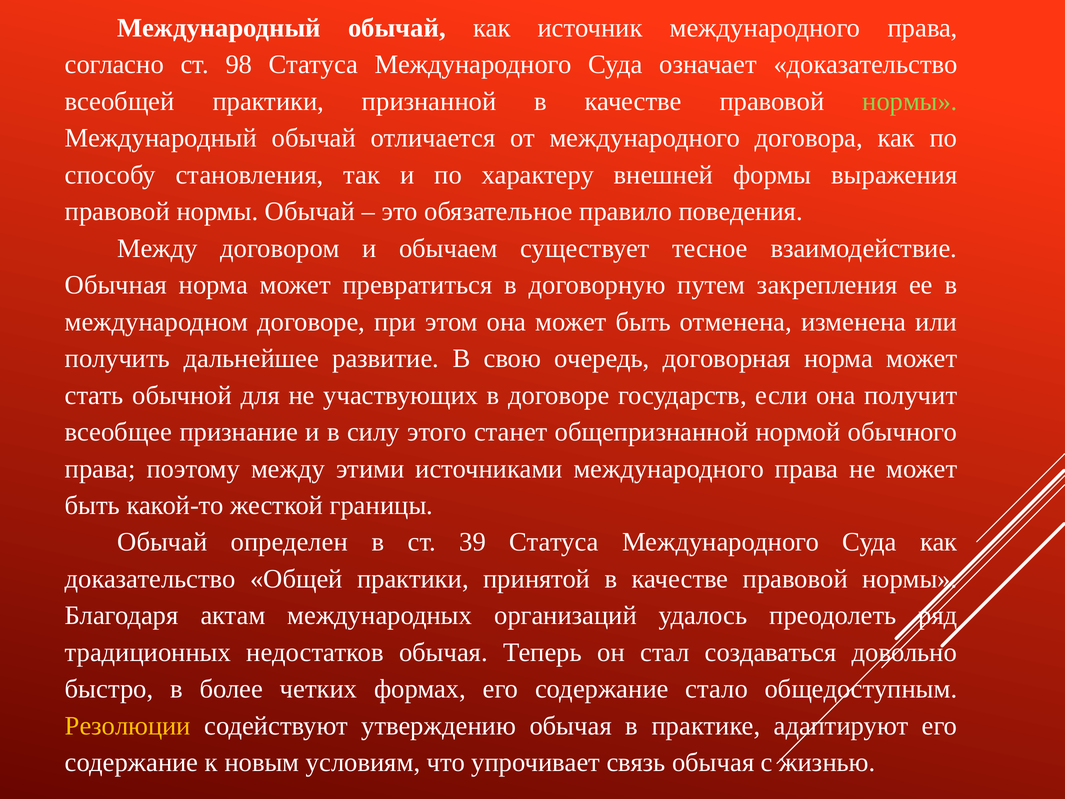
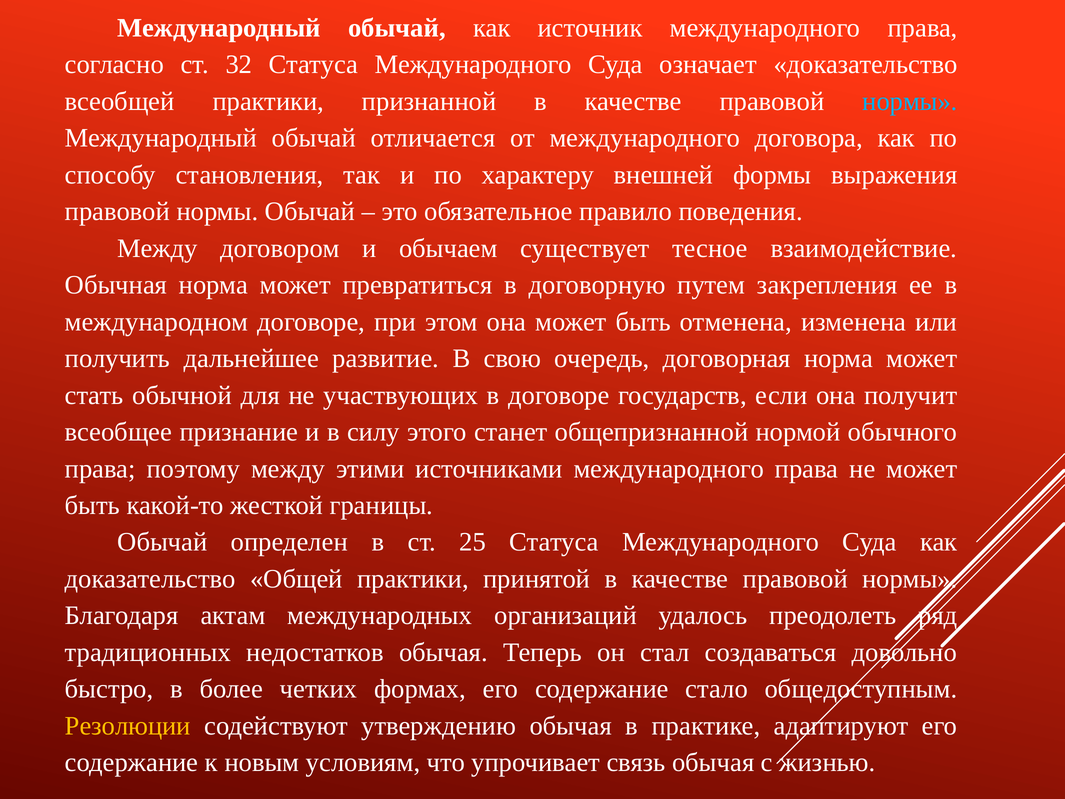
98: 98 -> 32 (239, 65)
нормы colour: light green -> light blue (910, 101)
39: 39 -> 25 (473, 542)
